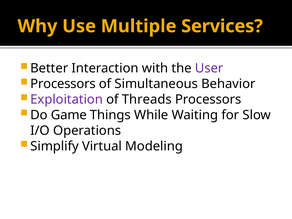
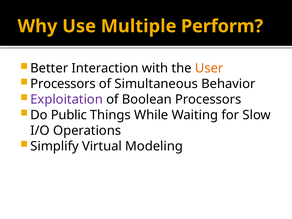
Services: Services -> Perform (222, 26)
User colour: purple -> orange (209, 68)
Threads: Threads -> Boolean (147, 99)
Game: Game -> Public (69, 115)
